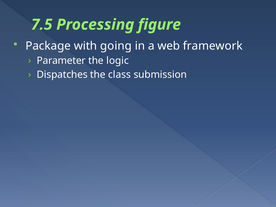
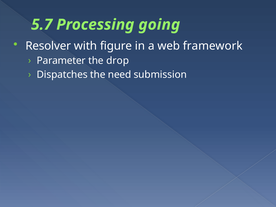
7.5: 7.5 -> 5.7 (42, 25)
figure: figure -> going (159, 25)
Package: Package -> Resolver (48, 46)
going: going -> figure (116, 46)
logic: logic -> drop (118, 61)
class: class -> need (120, 75)
